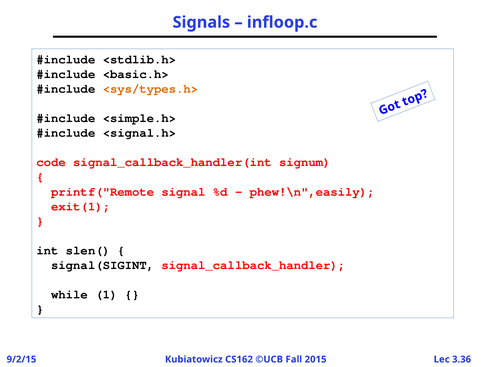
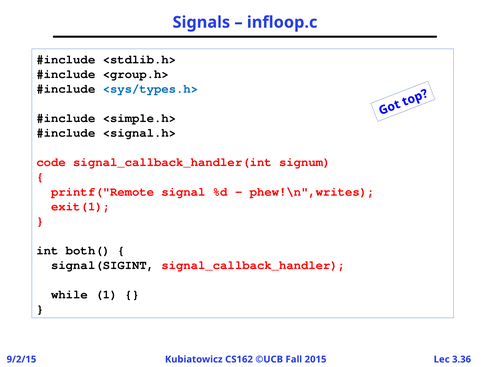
<basic.h>: <basic.h> -> <group.h> (136, 74)
<sys/types.h> colour: orange -> blue (150, 89)
phew!\n",easily: phew!\n",easily -> phew!\n",writes (312, 192)
slen(: slen( -> both( (88, 251)
